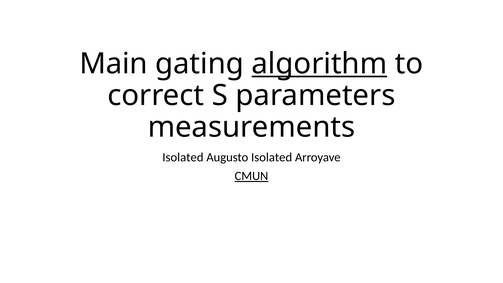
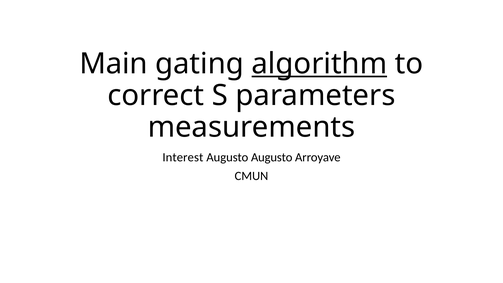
Isolated: Isolated -> Interest (183, 157)
Augusto Isolated: Isolated -> Augusto (272, 157)
CMUN underline: present -> none (251, 176)
